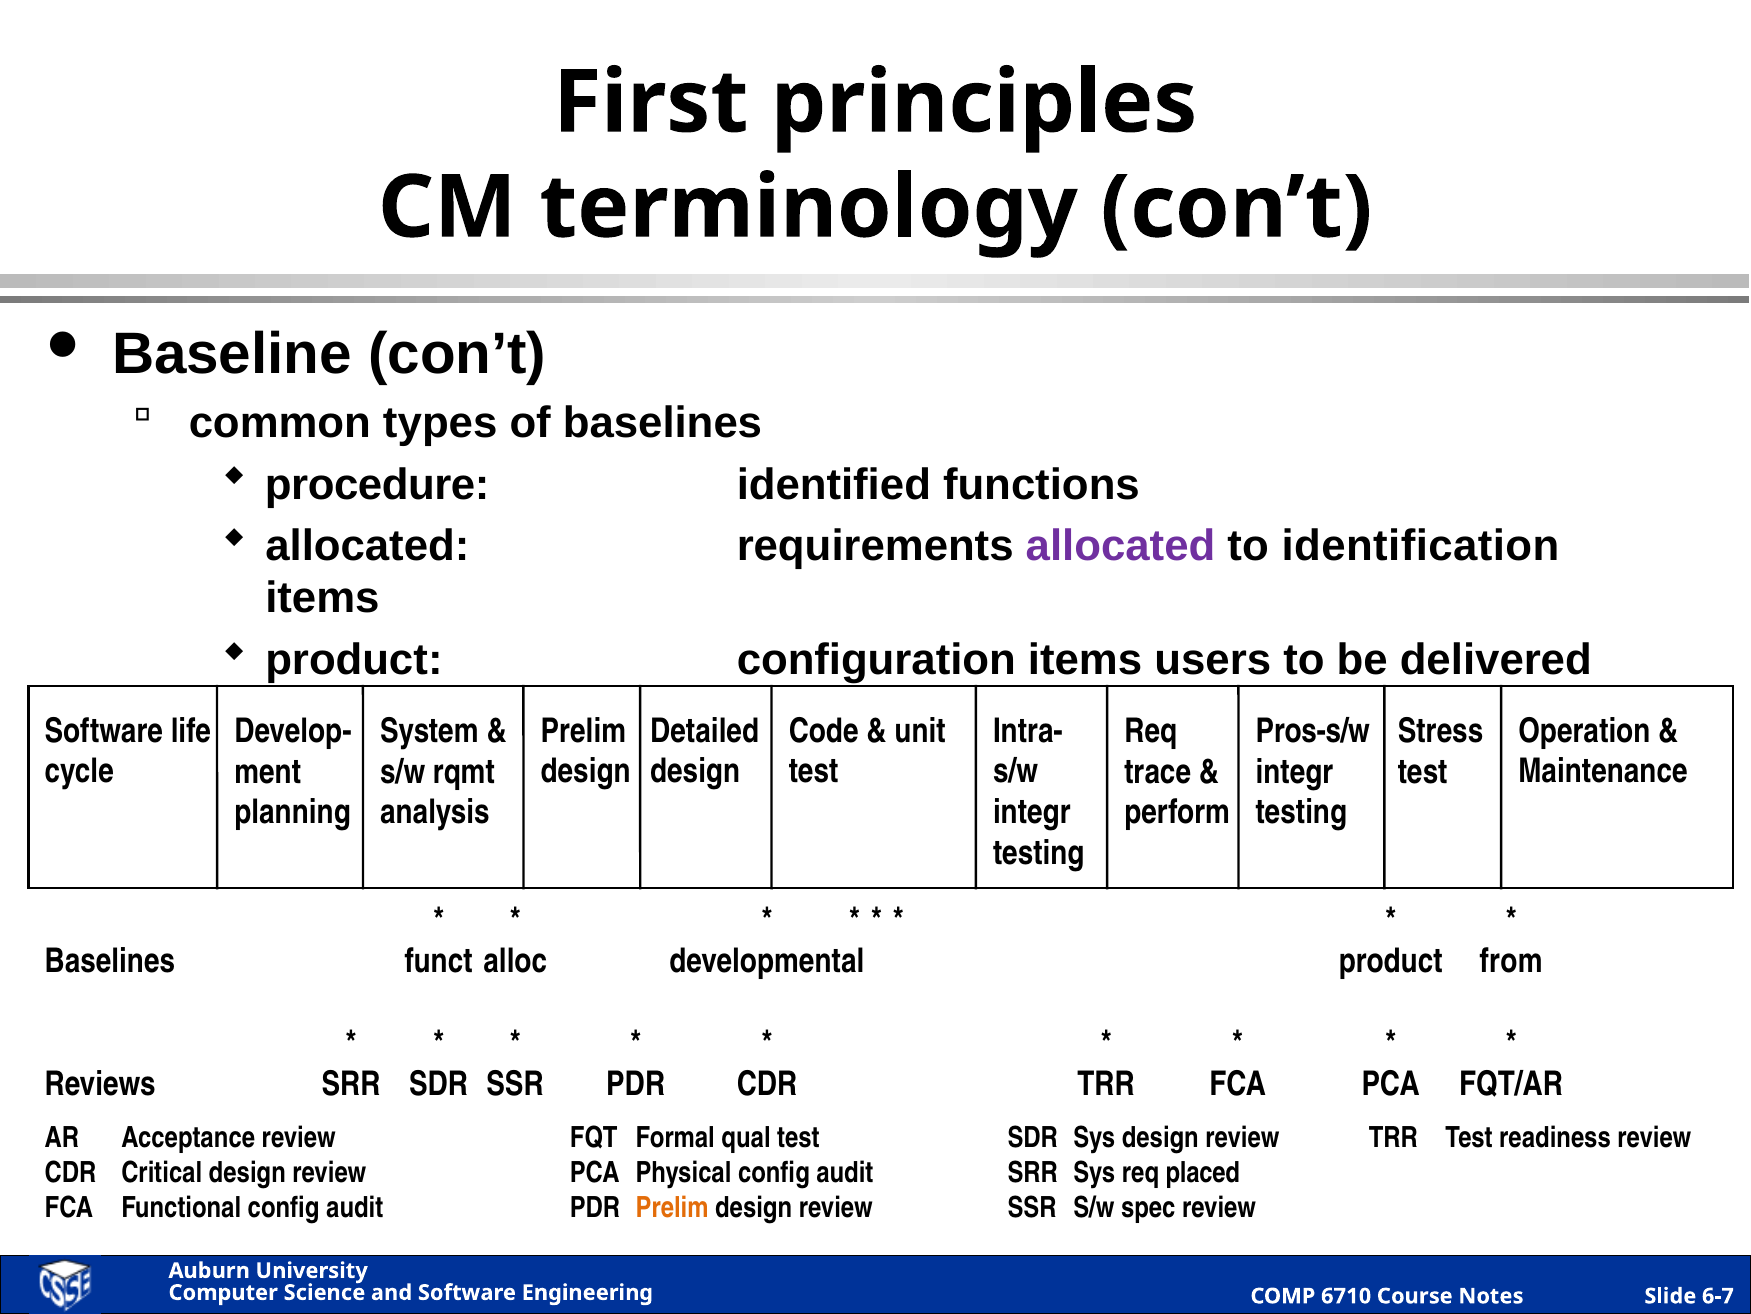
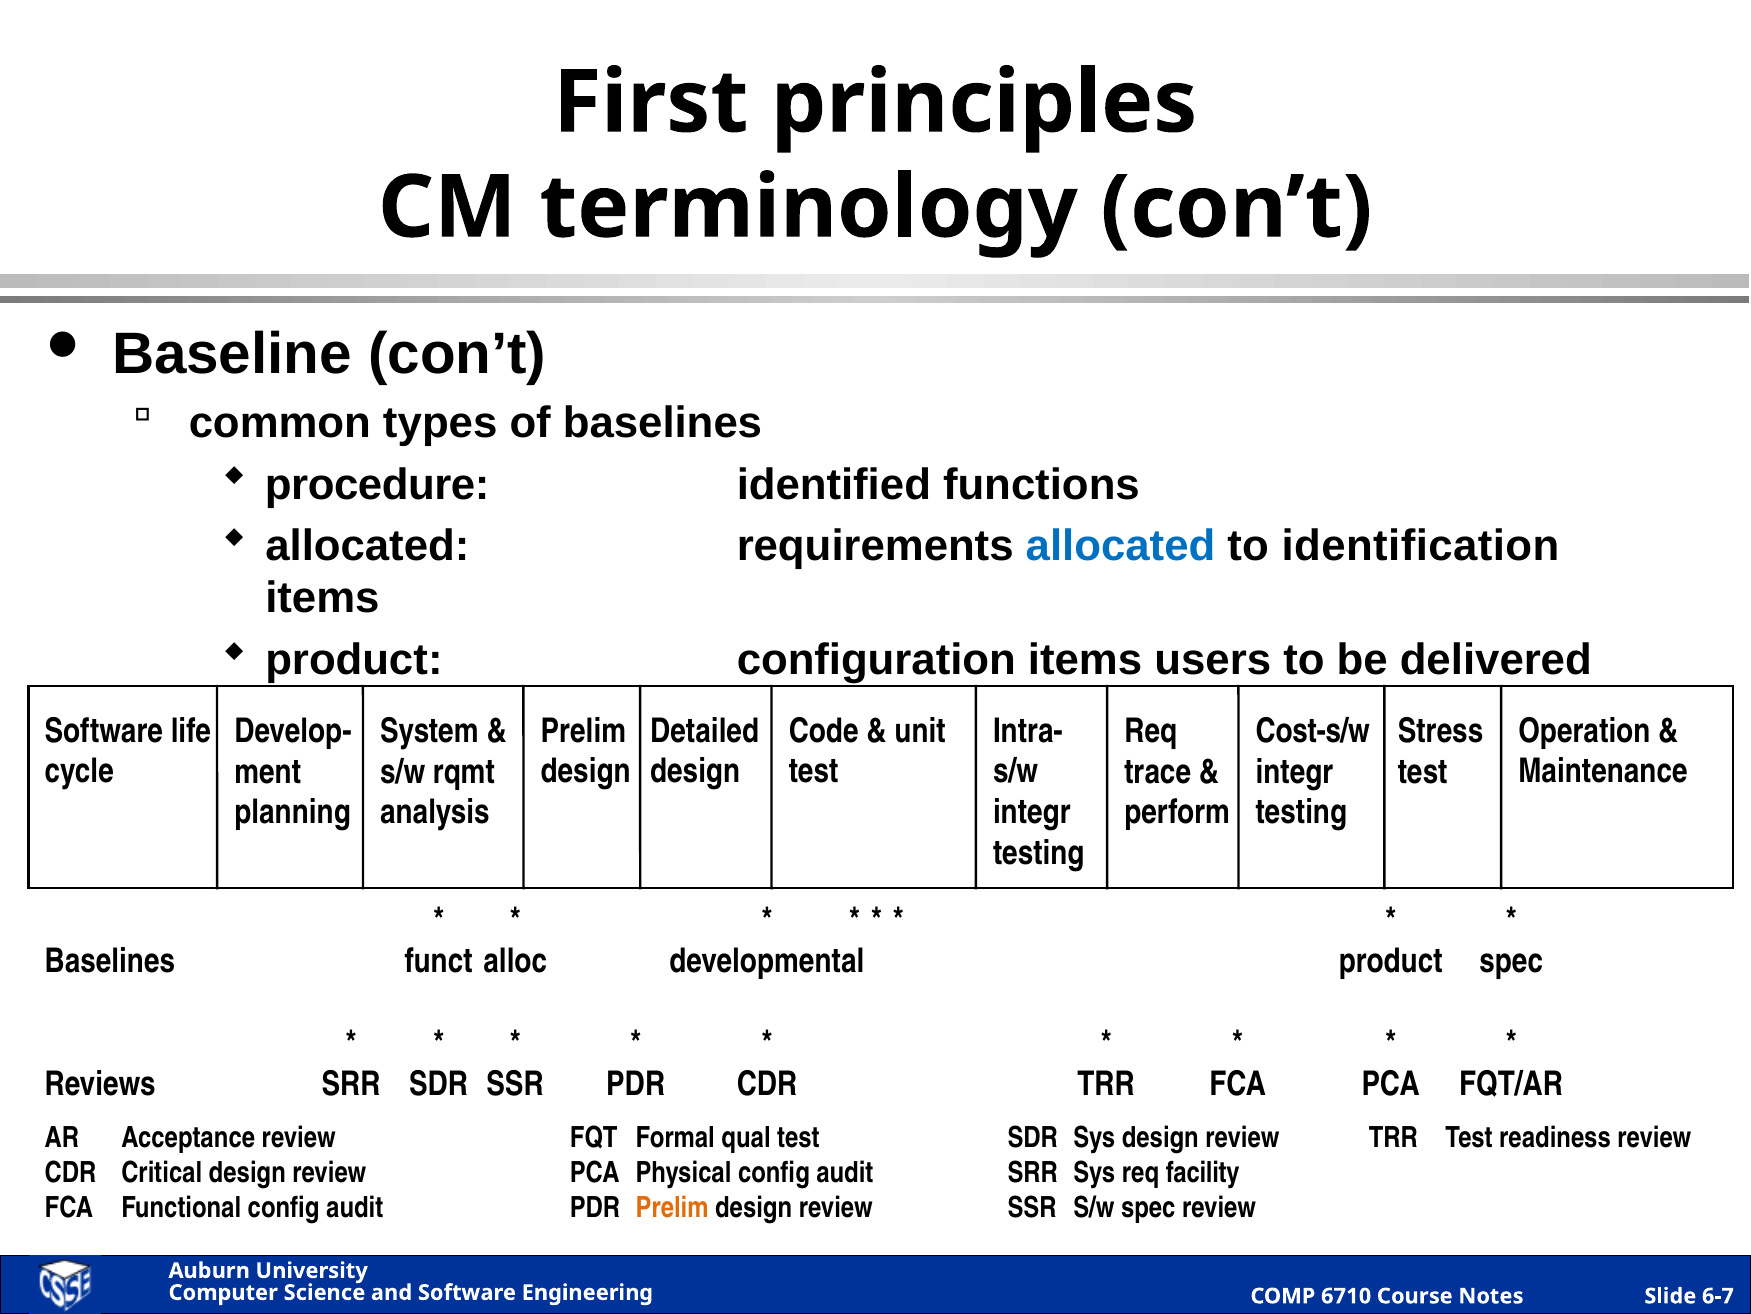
allocated colour: purple -> blue (1121, 546)
Pros-s/w: Pros-s/w -> Cost-s/w (1313, 730)
product from: from -> spec (1511, 961)
placed: placed -> facility (1203, 1172)
